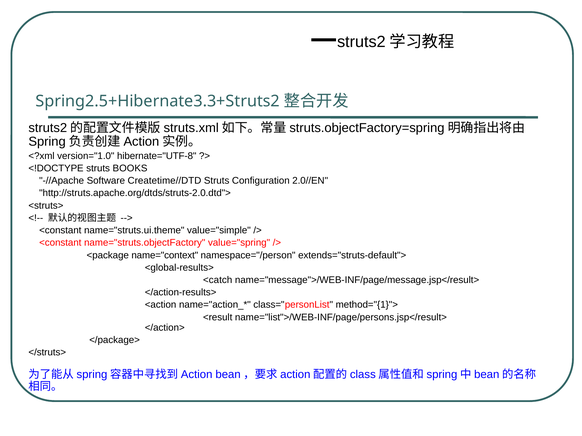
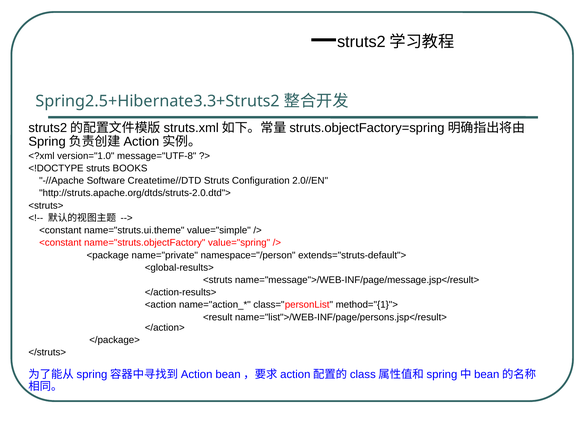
hibernate="UTF-8: hibernate="UTF-8 -> message="UTF-8 (157, 156)
name="context: name="context -> name="private (165, 255)
<catch: <catch -> <struts (218, 280)
